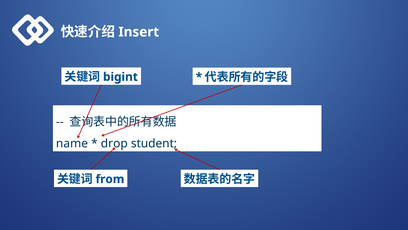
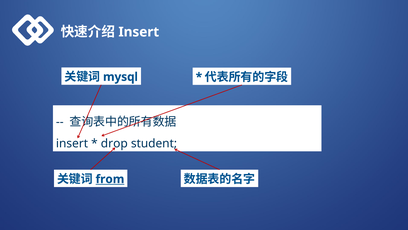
bigint: bigint -> mysql (121, 77)
name: name -> insert (72, 143)
from underline: none -> present (110, 179)
